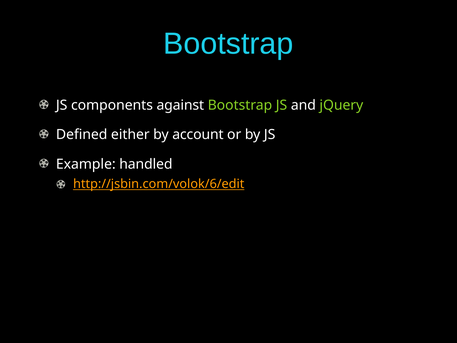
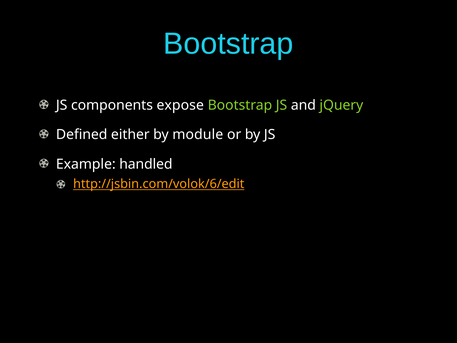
against: against -> expose (180, 105)
account: account -> module (198, 135)
